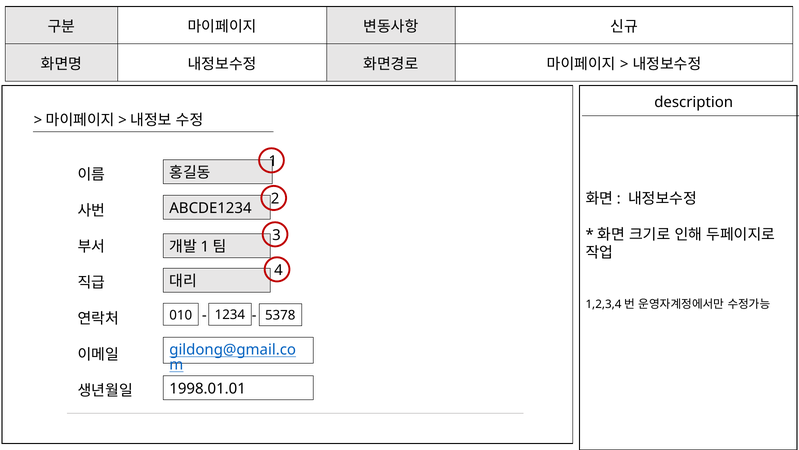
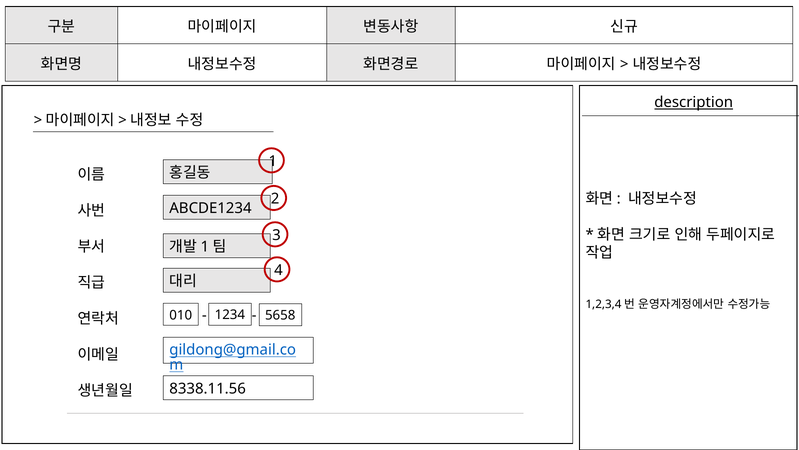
description underline: none -> present (694, 102)
5378: 5378 -> 5658 (280, 315)
1998.01.01: 1998.01.01 -> 8338.11.56 (208, 389)
